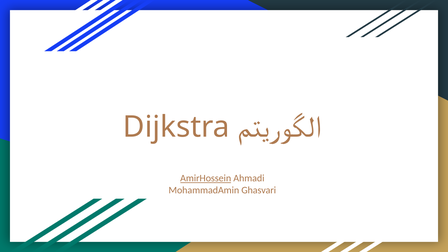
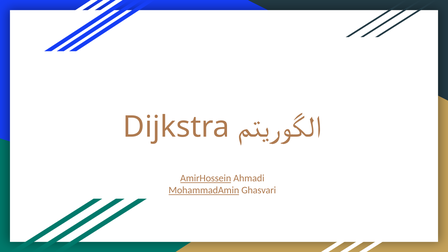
MohammadAmin underline: none -> present (204, 190)
